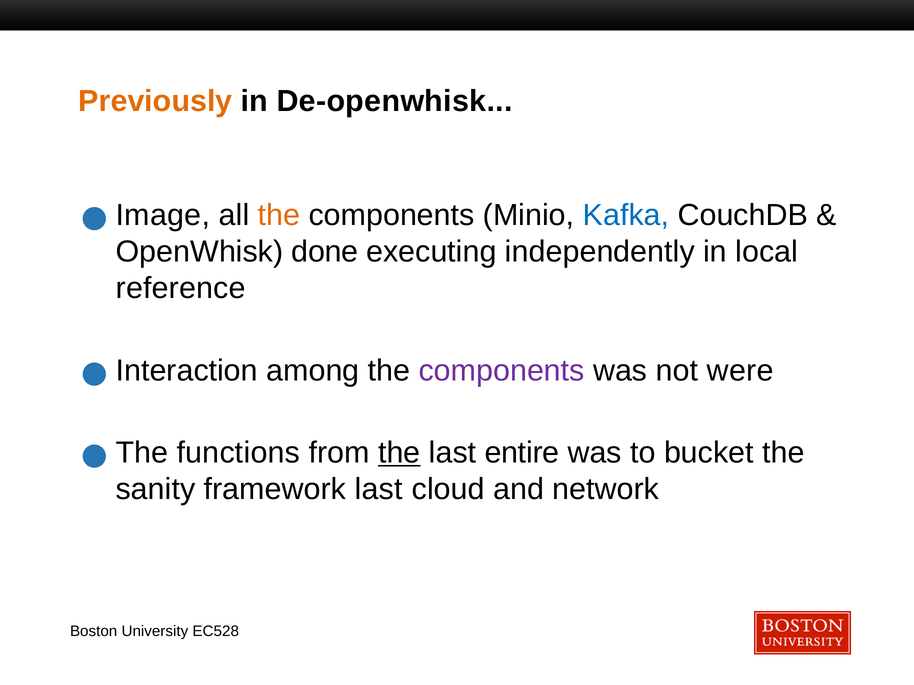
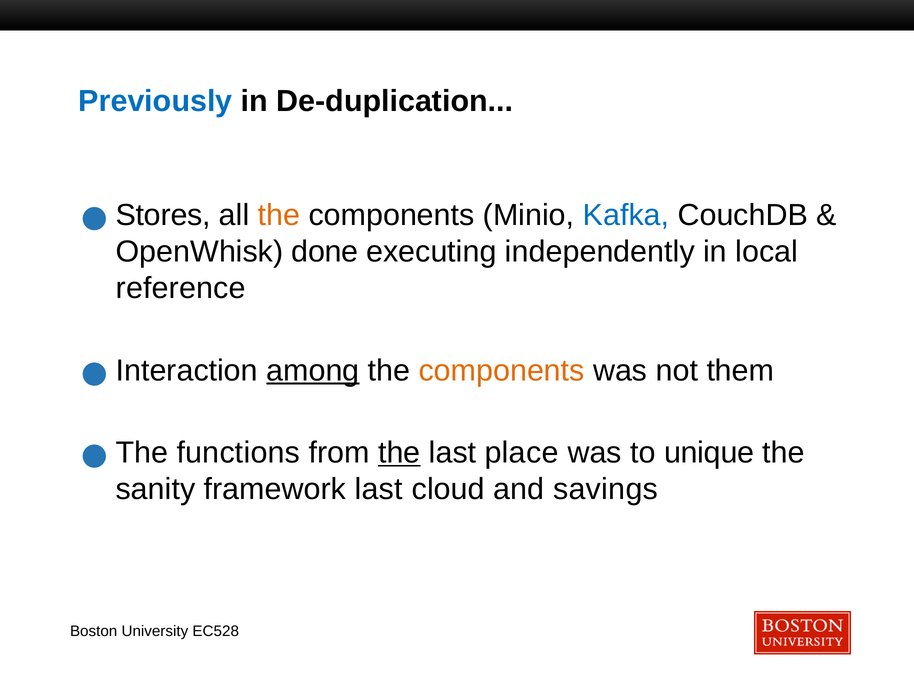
Previously colour: orange -> blue (155, 101)
De-openwhisk: De-openwhisk -> De-duplication (395, 101)
Image: Image -> Stores (163, 215)
among underline: none -> present (313, 371)
components colour: purple -> orange (502, 371)
were: were -> them (740, 371)
entire: entire -> place (522, 453)
bucket: bucket -> unique (709, 453)
network: network -> savings (606, 490)
